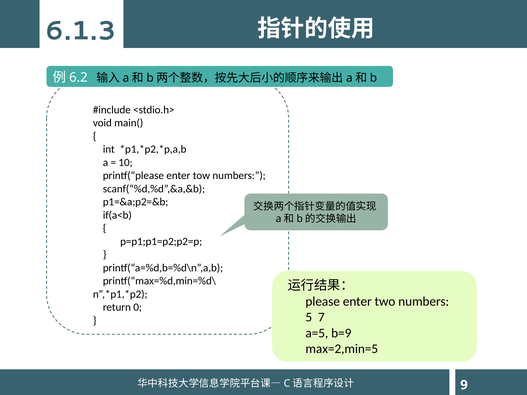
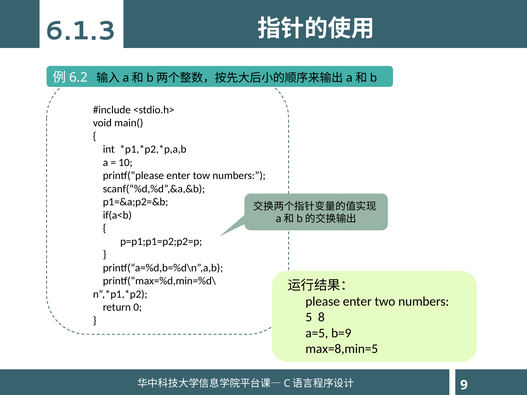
7: 7 -> 8 (321, 317)
max=2,min=5: max=2,min=5 -> max=8,min=5 (342, 349)
